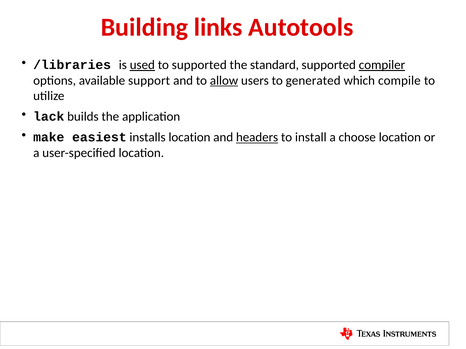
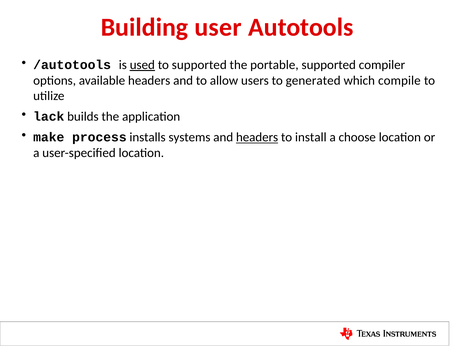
links: links -> user (218, 27)
/libraries: /libraries -> /autotools (72, 65)
standard: standard -> portable (274, 65)
compiler underline: present -> none (382, 65)
available support: support -> headers (149, 81)
allow underline: present -> none (224, 81)
easiest: easiest -> process (99, 138)
installs location: location -> systems (189, 138)
